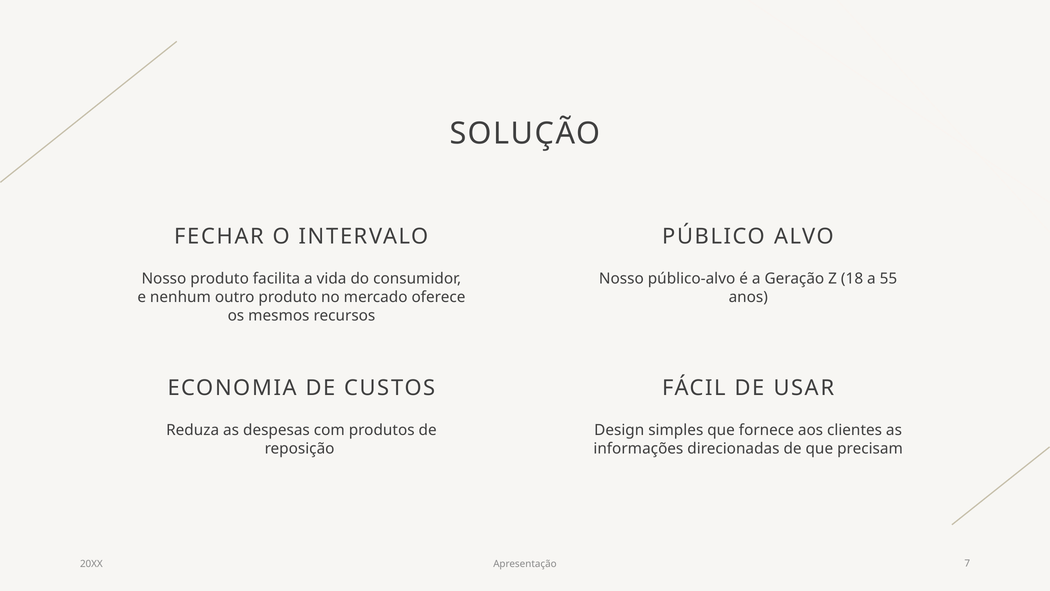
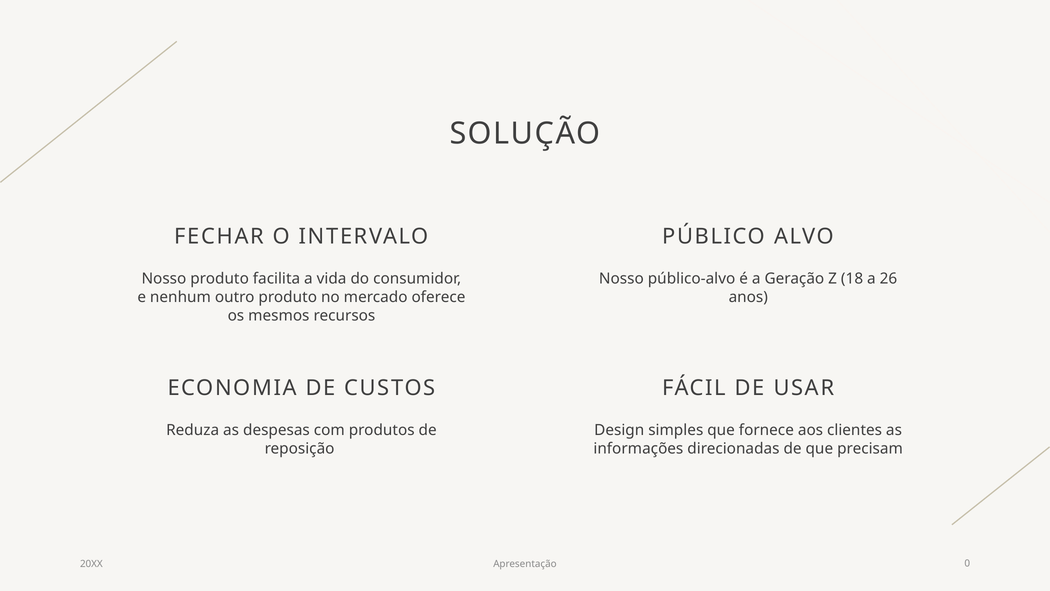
55: 55 -> 26 (888, 279)
7: 7 -> 0 (967, 563)
